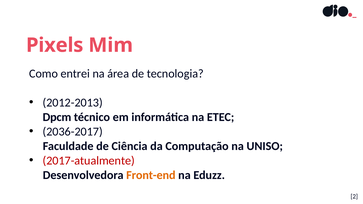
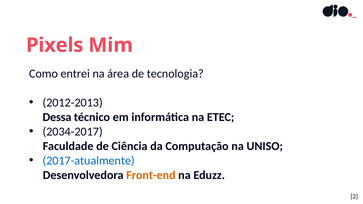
Dpcm: Dpcm -> Dessa (57, 117)
2036-2017: 2036-2017 -> 2034-2017 (73, 132)
2017-atualmente colour: red -> blue (89, 161)
